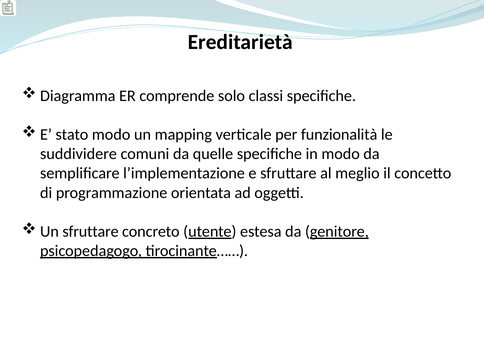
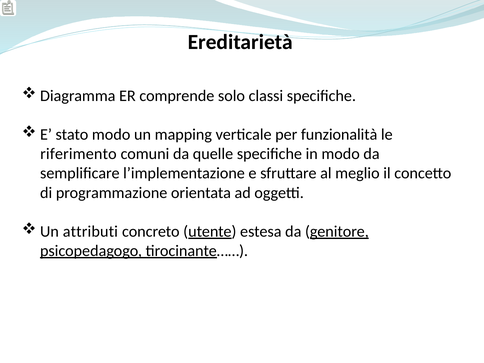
suddividere: suddividere -> riferimento (78, 154)
Un sfruttare: sfruttare -> attributi (90, 231)
